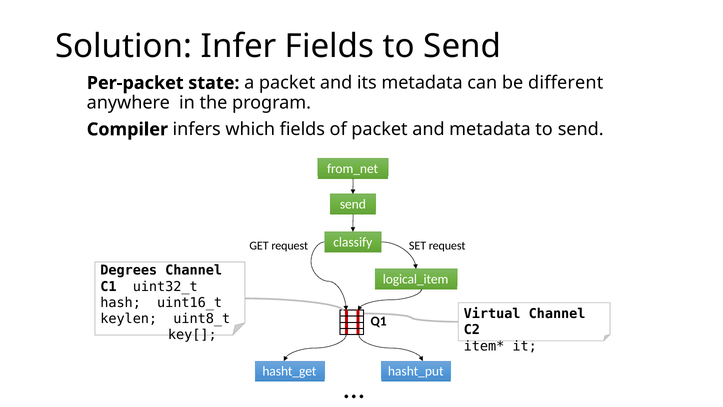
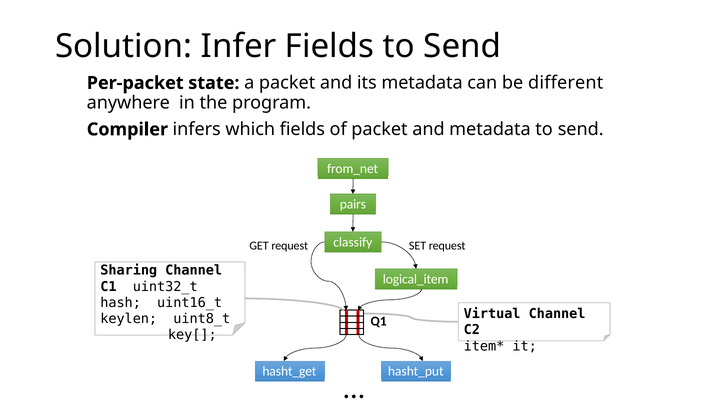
send: send -> pairs (353, 204)
Degrees: Degrees -> Sharing (129, 270)
